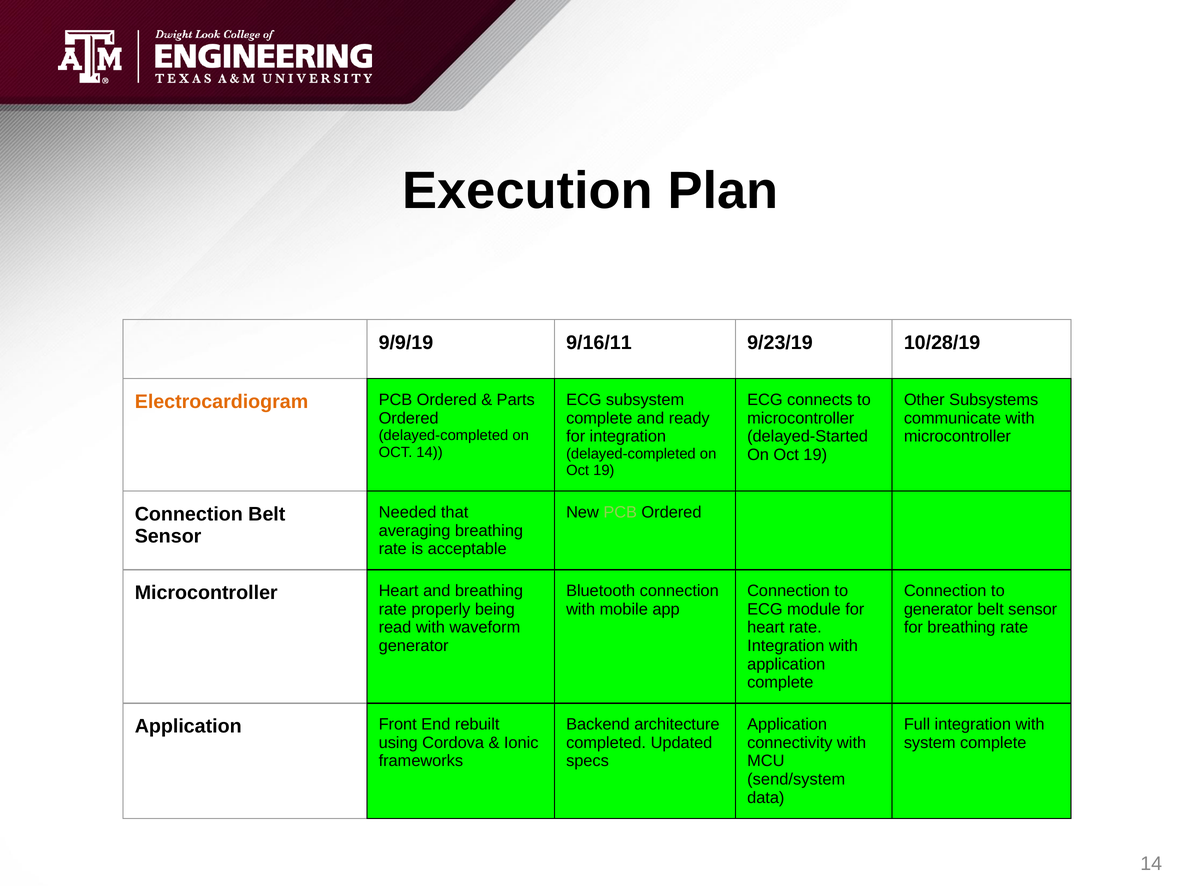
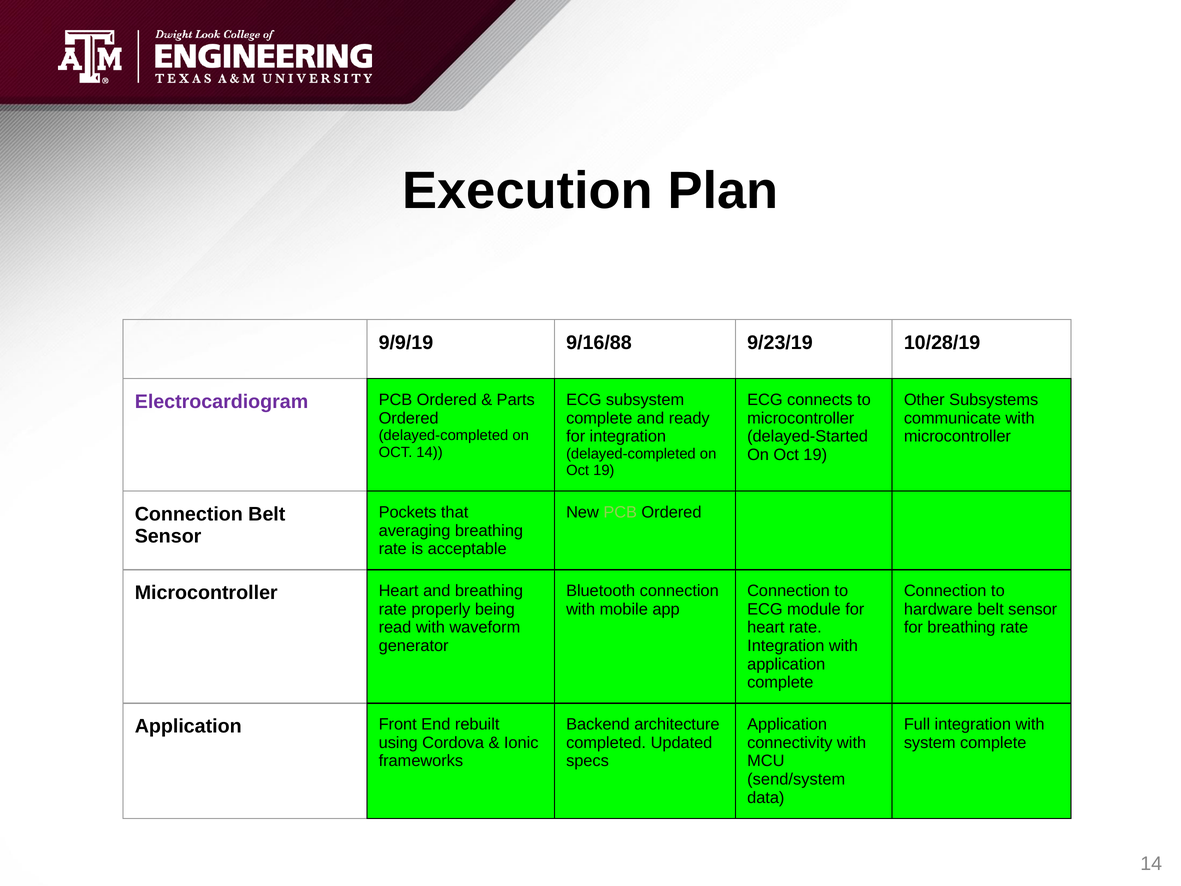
9/16/11: 9/16/11 -> 9/16/88 (599, 342)
Electrocardiogram colour: orange -> purple (222, 402)
Needed: Needed -> Pockets (408, 512)
generator: generator -> hardware (938, 609)
